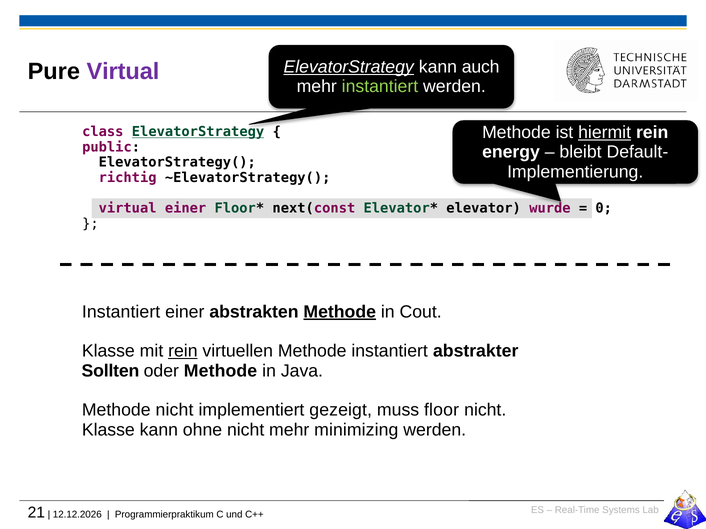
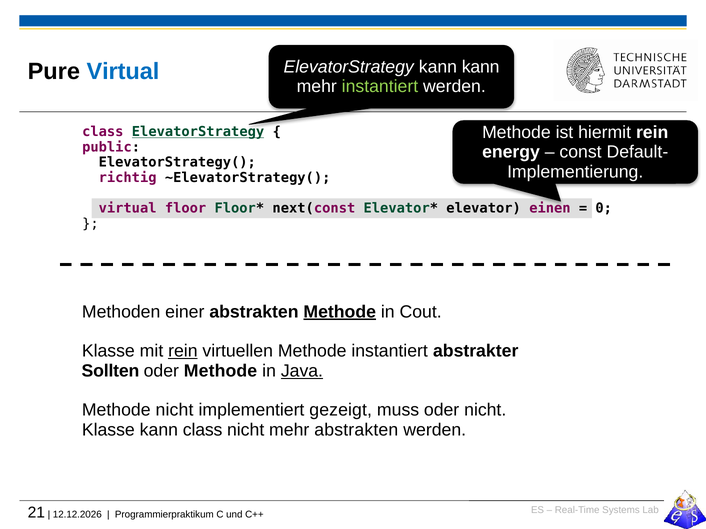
ElevatorStrategy underline: present -> none (349, 67)
kann auch: auch -> kann (481, 67)
Virtual colour: purple -> blue (123, 72)
hiermit underline: present -> none (605, 133)
bleibt: bleibt -> const (581, 152)
virtual einer: einer -> floor (186, 209)
wurde: wurde -> einen (550, 209)
Instantiert: Instantiert -> Methoden (121, 312)
Java underline: none -> present (302, 371)
muss floor: floor -> oder (442, 410)
kann ohne: ohne -> class (203, 430)
mehr minimizing: minimizing -> abstrakten (356, 430)
